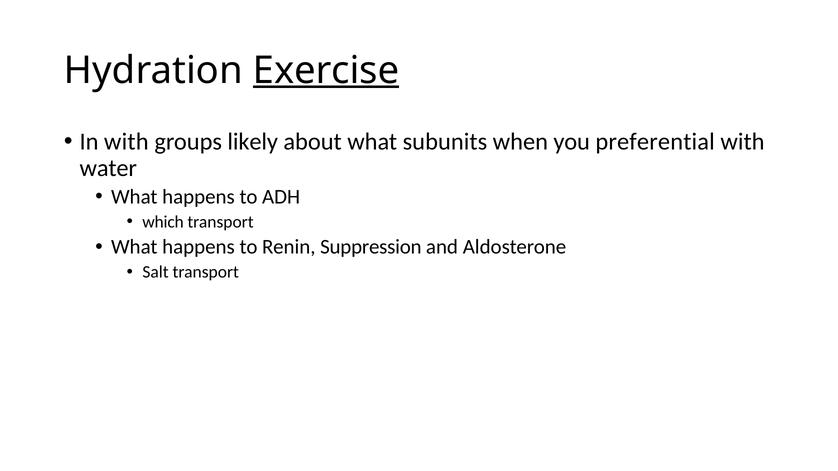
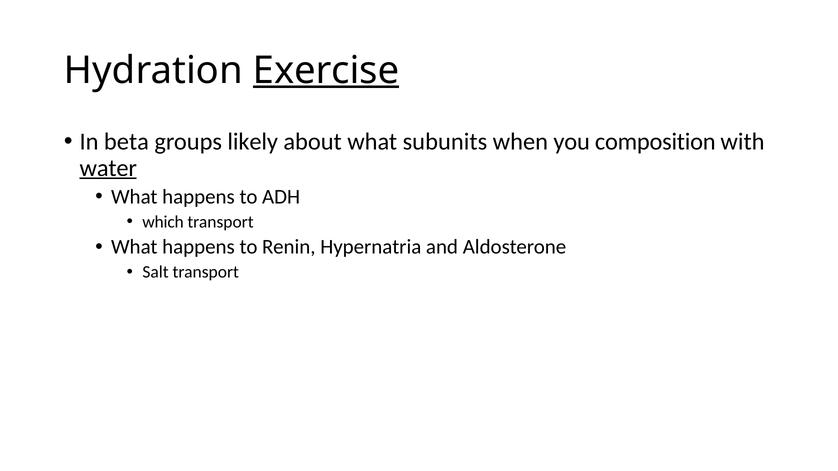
In with: with -> beta (126, 142)
preferential: preferential -> composition (655, 142)
water underline: none -> present (108, 168)
Suppression: Suppression -> Hypernatria (371, 247)
